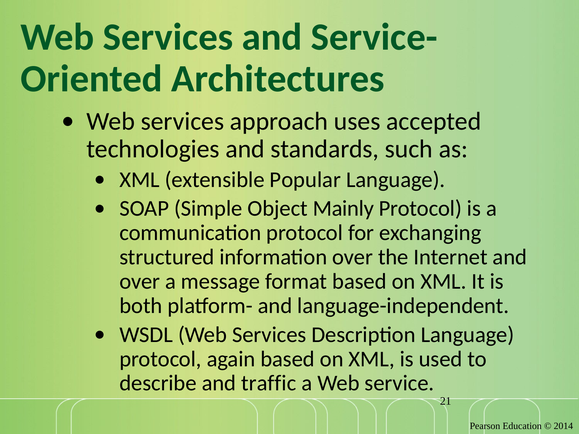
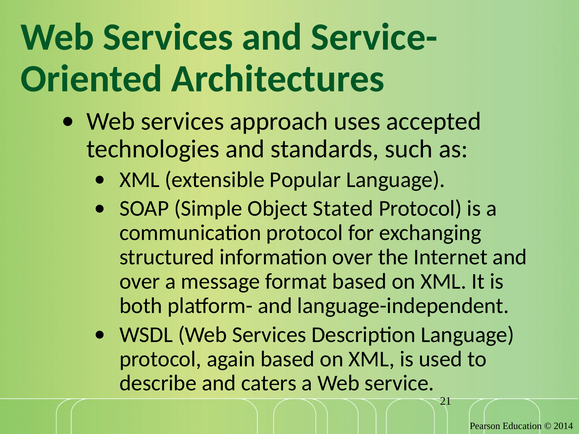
Mainly: Mainly -> Stated (343, 209)
traffic: traffic -> caters (269, 383)
